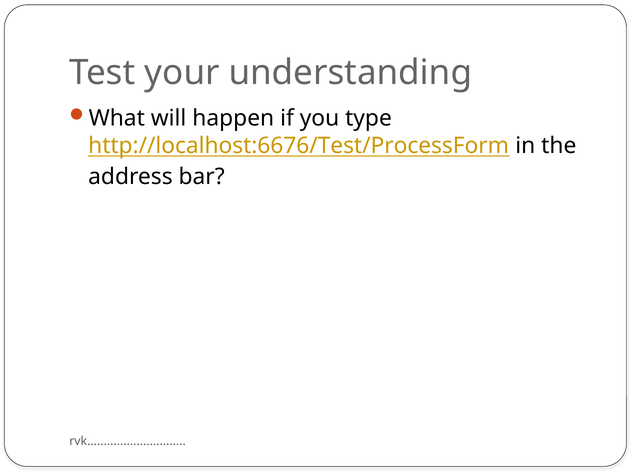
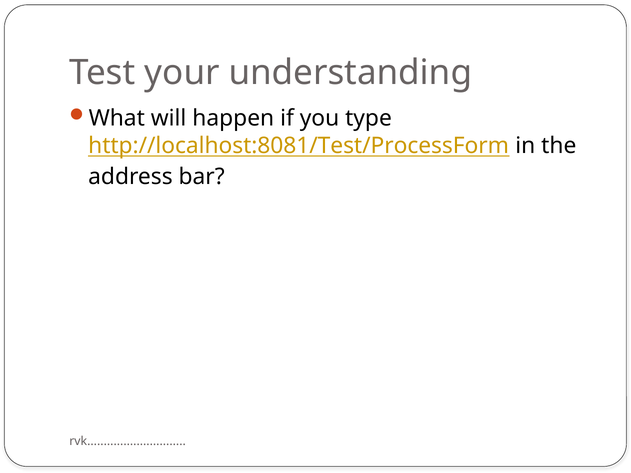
http://localhost:6676/Test/ProcessForm: http://localhost:6676/Test/ProcessForm -> http://localhost:8081/Test/ProcessForm (299, 146)
